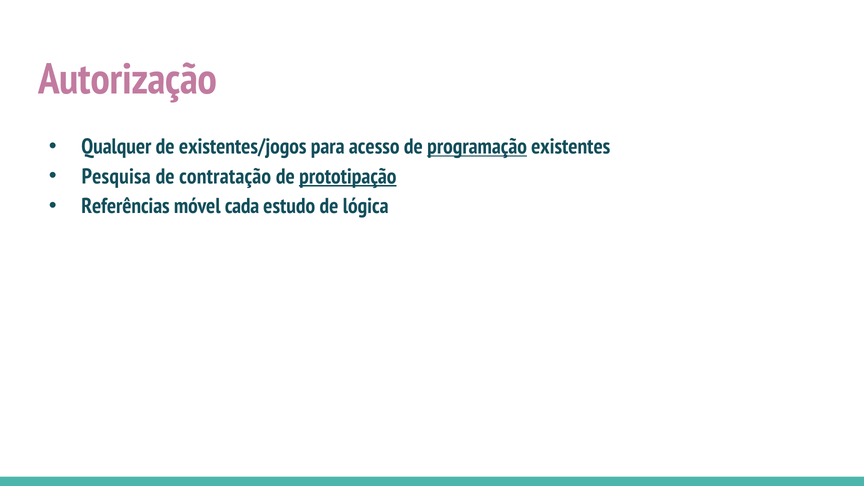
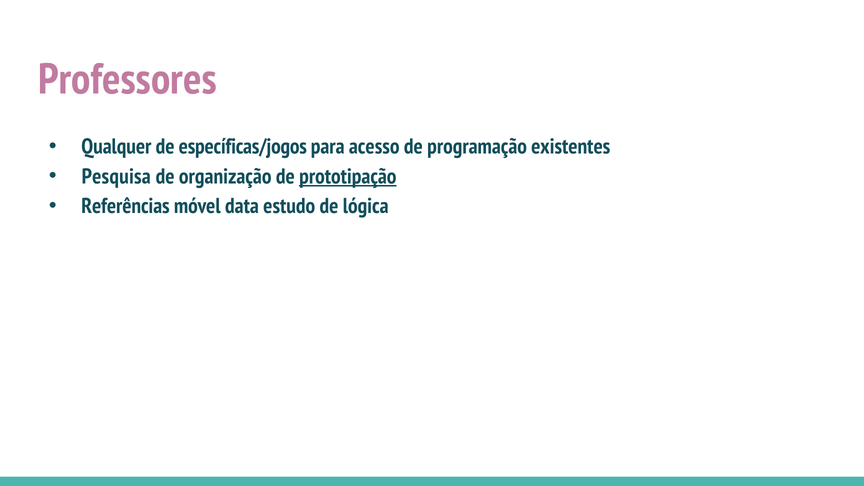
Autorização: Autorização -> Professores (127, 80)
existentes/jogos: existentes/jogos -> específicas/jogos (243, 147)
programação underline: present -> none (477, 147)
contratação: contratação -> organização (225, 176)
cada: cada -> data (242, 206)
